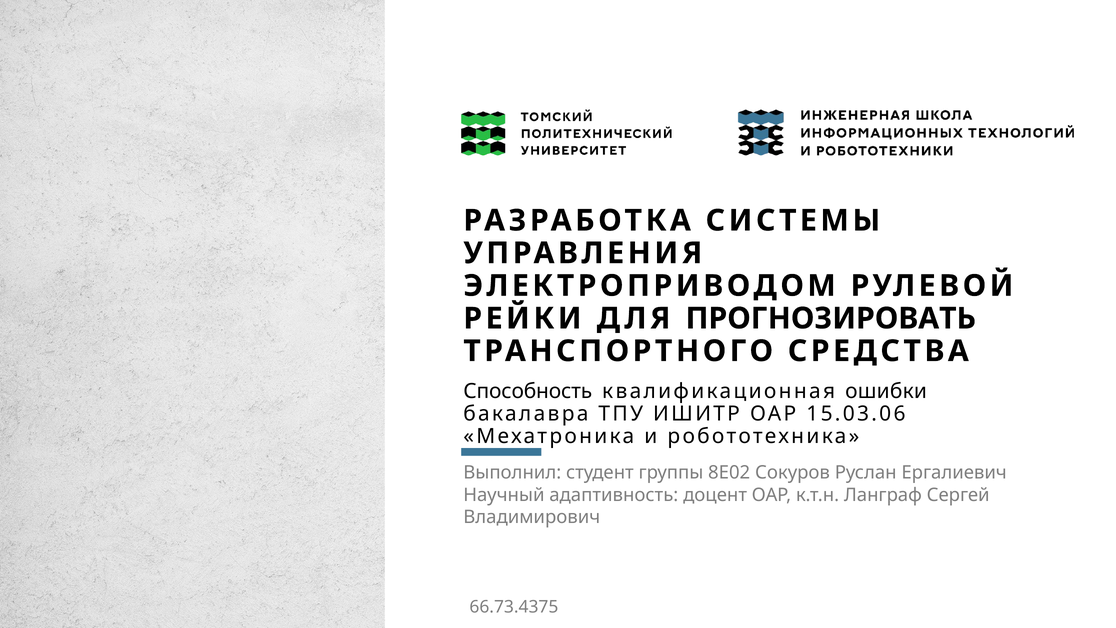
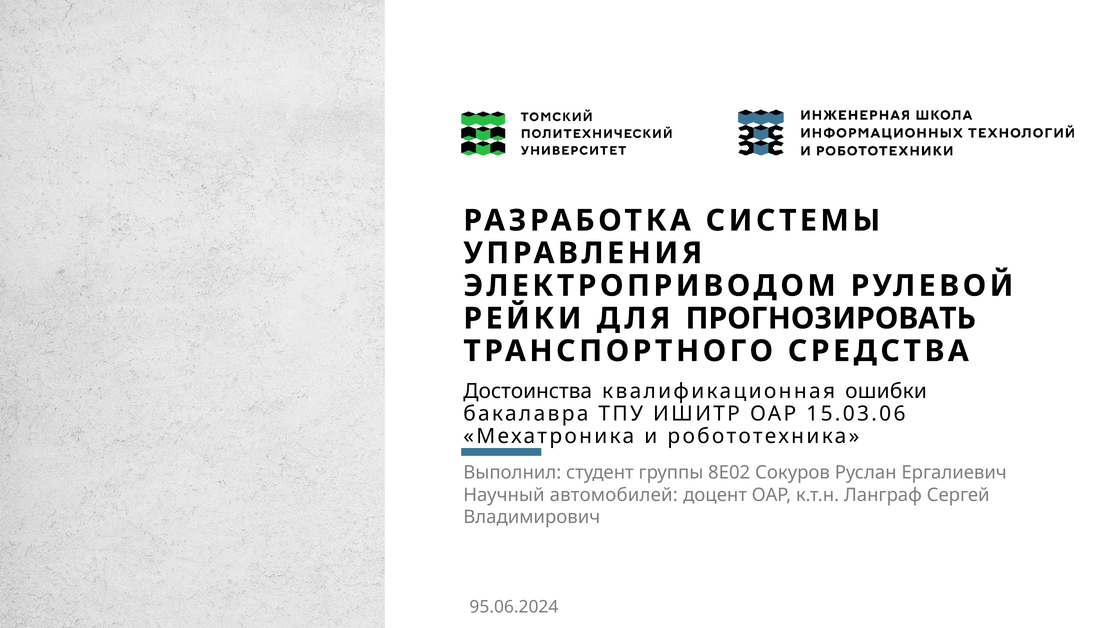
Способность: Способность -> Достоинства (528, 391)
адаптивность: адаптивность -> автомобилей (614, 495)
66.73.4375: 66.73.4375 -> 95.06.2024 (514, 607)
